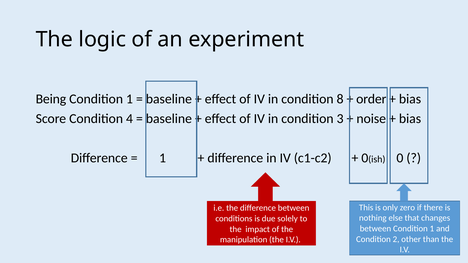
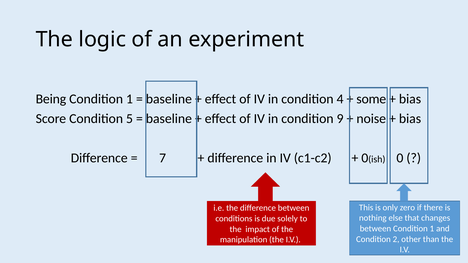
8: 8 -> 4 (340, 99)
order: order -> some (371, 99)
4: 4 -> 5 (130, 119)
3: 3 -> 9 (340, 119)
1: 1 -> 7 (163, 158)
